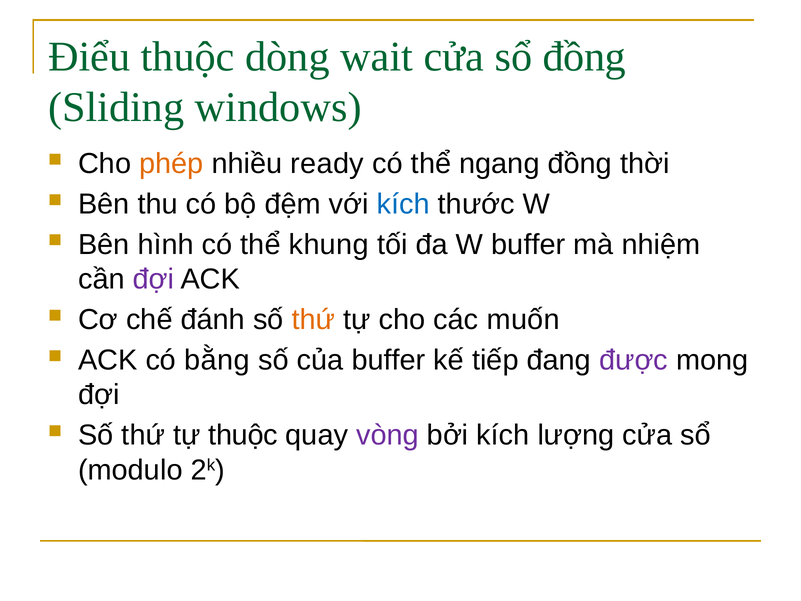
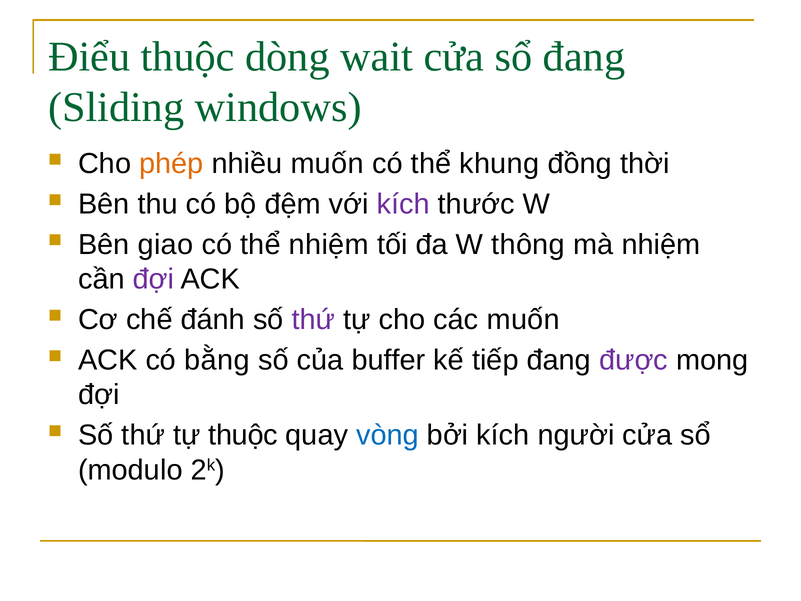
sổ đồng: đồng -> đang (584, 57)
nhiều ready: ready -> muốn (327, 164)
ngang: ngang -> khung (499, 164)
kích colour: blue -> purple (403, 204)
hình: hình -> giao (166, 244)
thể khung: khung -> nhiệm (329, 244)
W buffer: buffer -> thông (528, 244)
thứ colour: orange -> purple (313, 320)
vòng colour: purple -> blue (387, 435)
lượng: lượng -> người (576, 435)
